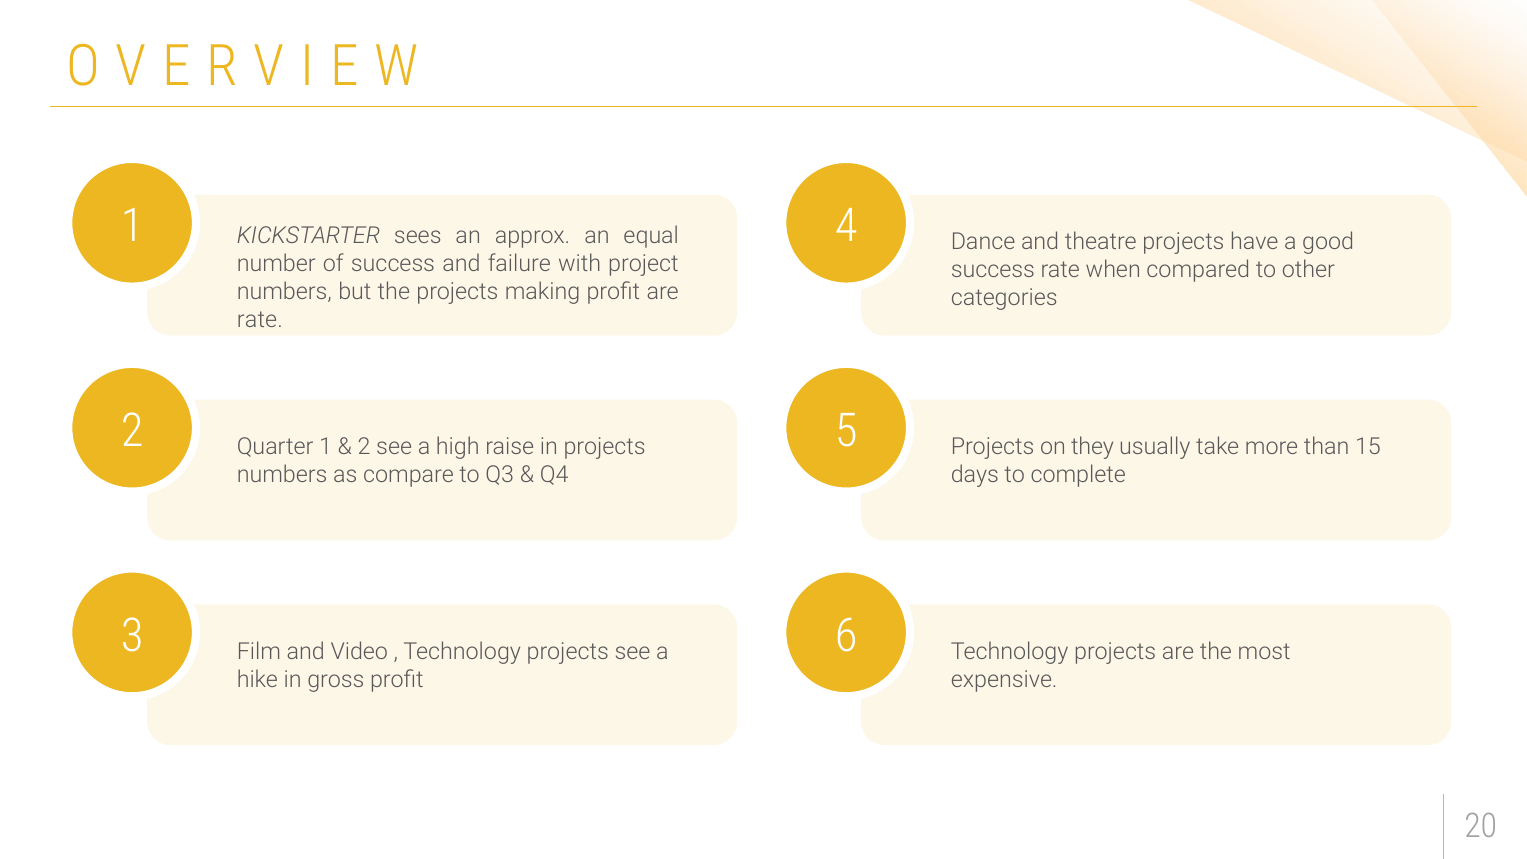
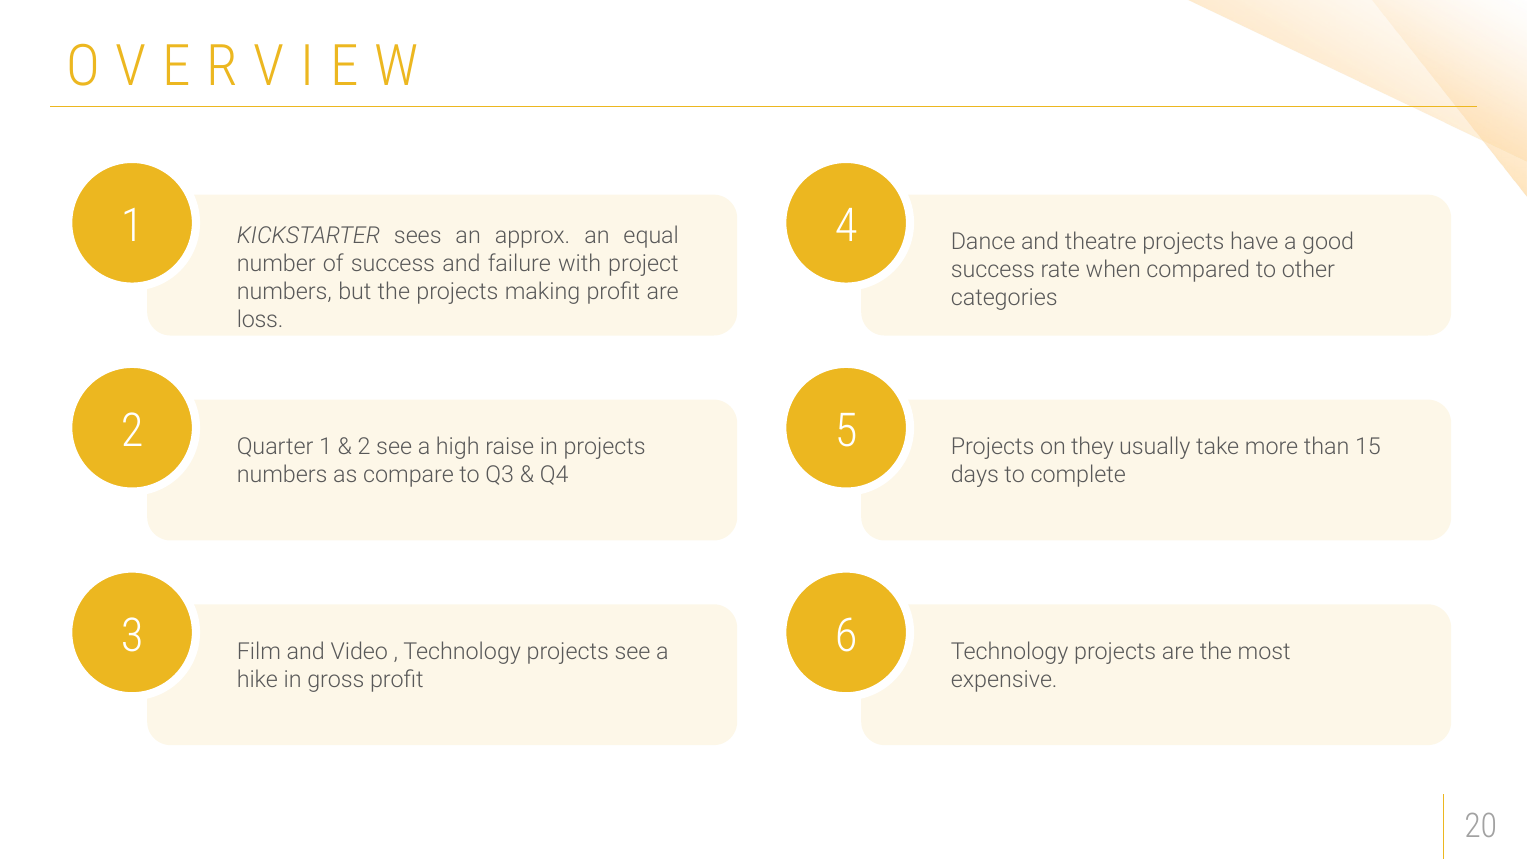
rate: rate -> loss (260, 320)
